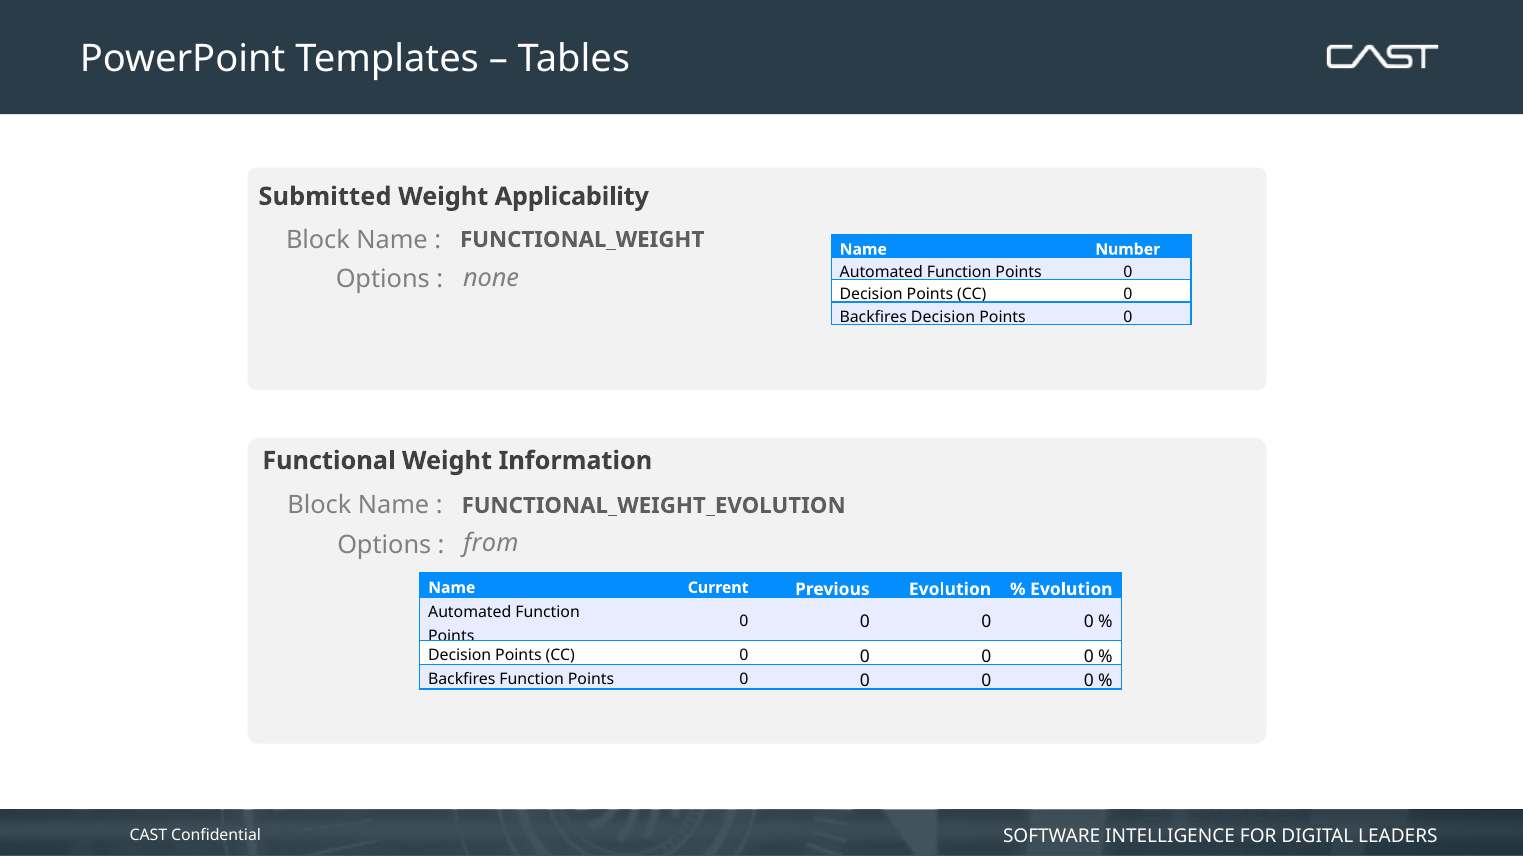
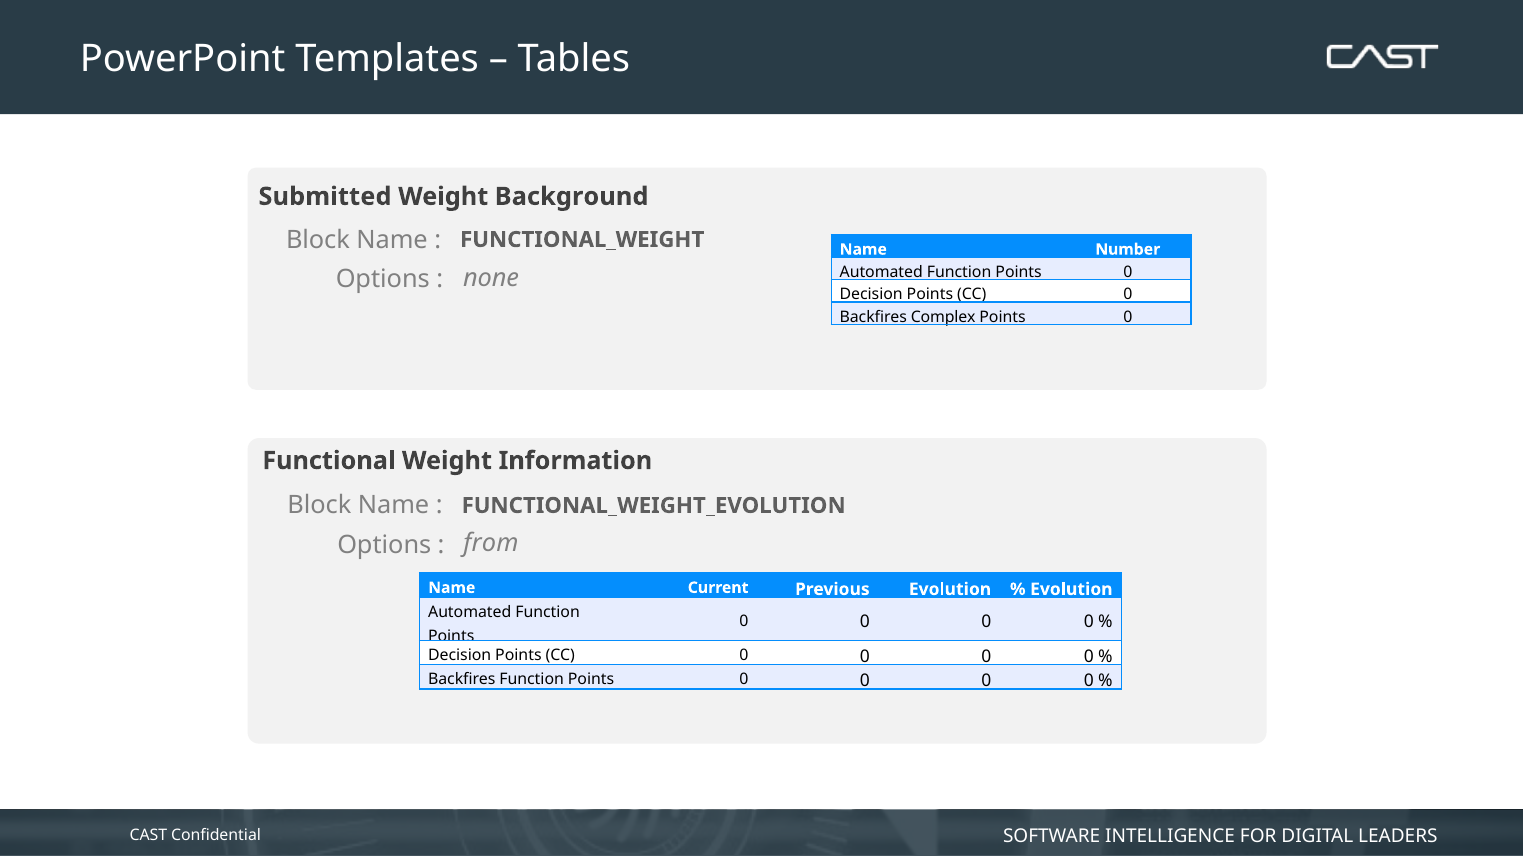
Applicability: Applicability -> Background (572, 197)
Backfires Decision: Decision -> Complex (943, 317)
